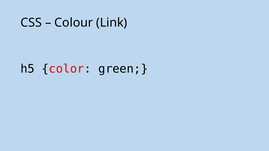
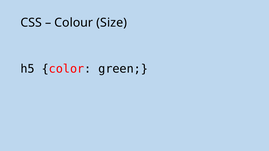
Link: Link -> Size (112, 23)
